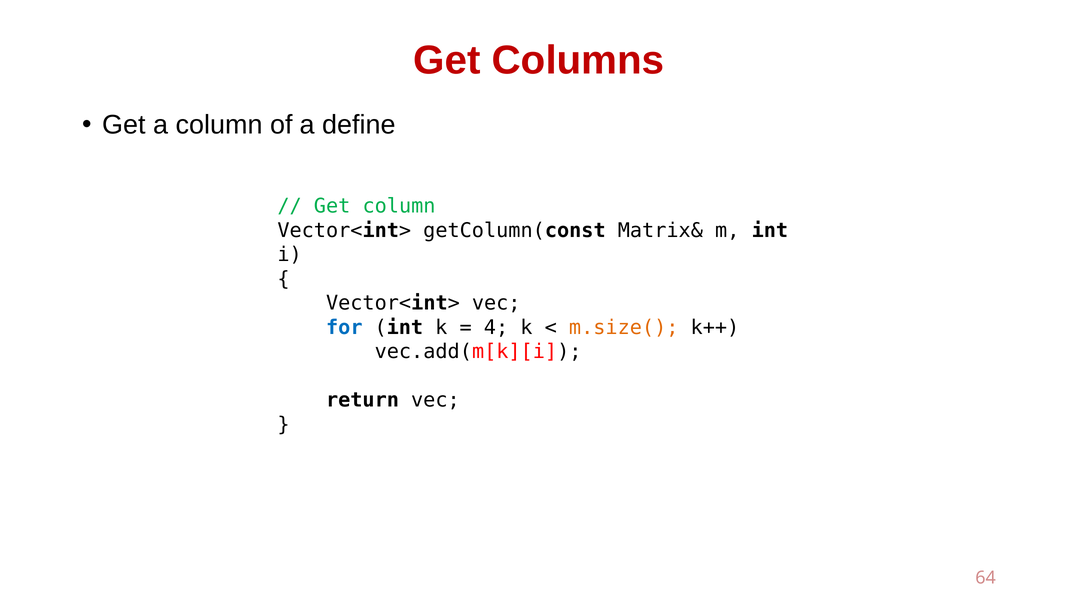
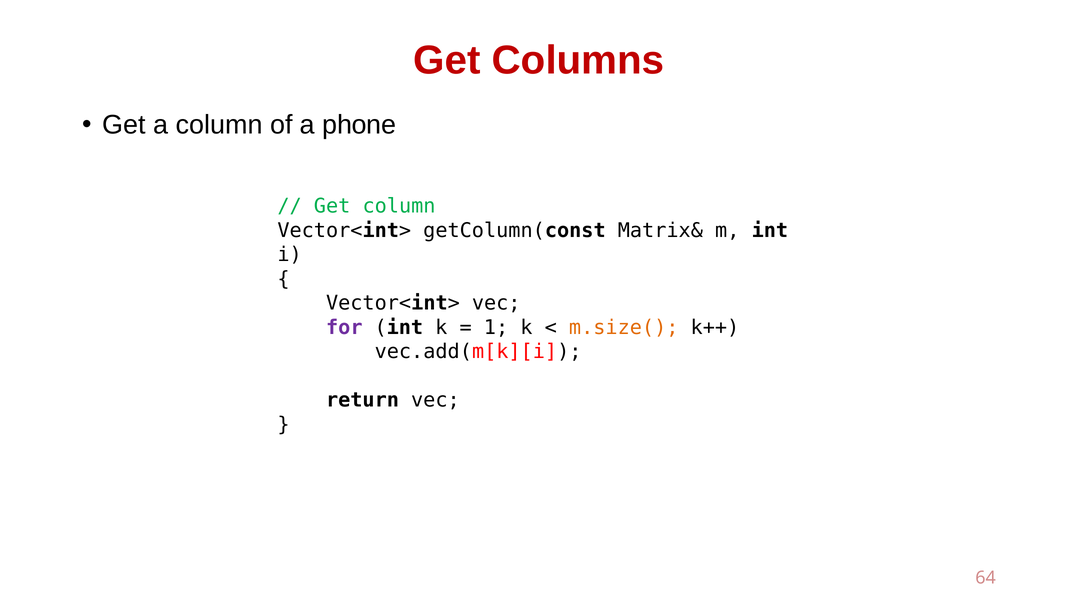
define: define -> phone (359, 125)
for colour: blue -> purple (344, 328)
4: 4 -> 1 (496, 328)
